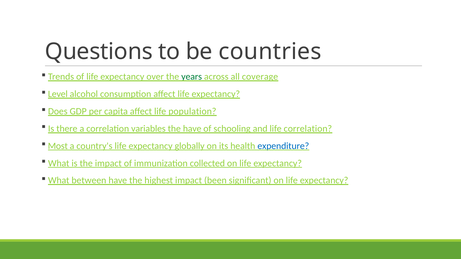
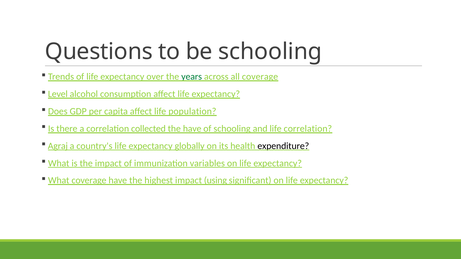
be countries: countries -> schooling (270, 52)
variables: variables -> collected (148, 129)
Most: Most -> Agraj (58, 146)
expenditure colour: blue -> black (283, 146)
collected: collected -> variables (207, 163)
What between: between -> coverage (89, 181)
been: been -> using (215, 181)
